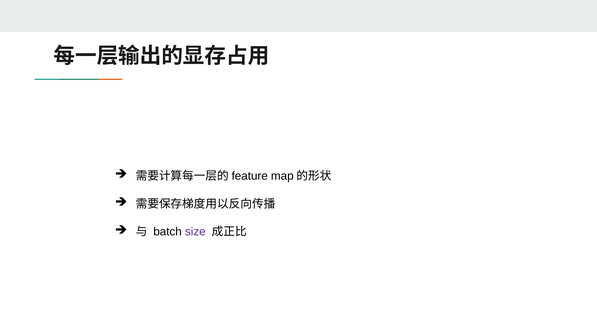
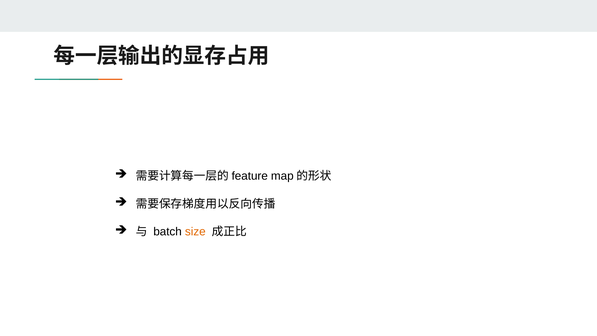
size colour: purple -> orange (195, 232)
